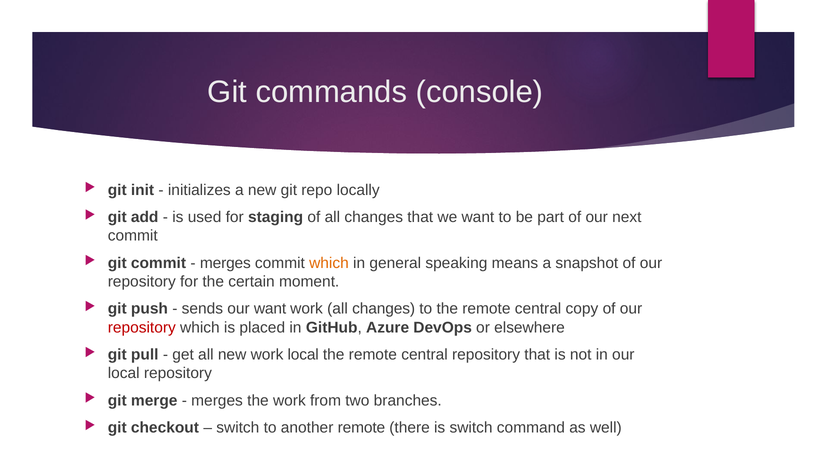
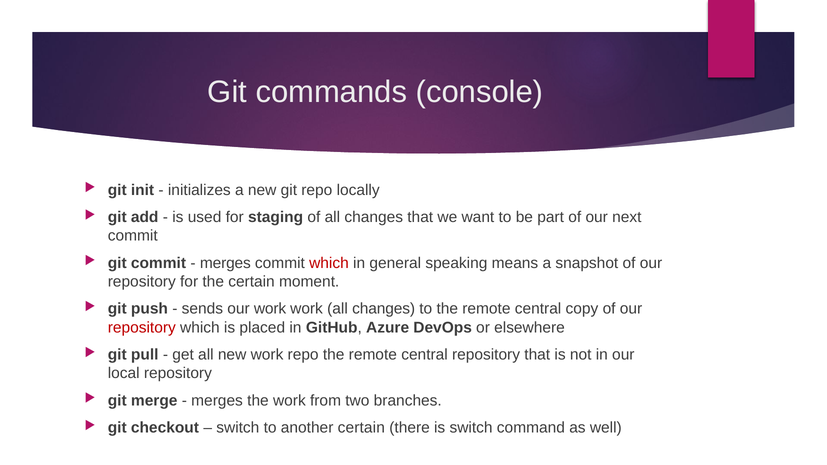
which colour: orange -> red (329, 263)
our want: want -> work (270, 309)
work local: local -> repo (303, 355)
another remote: remote -> certain (361, 428)
